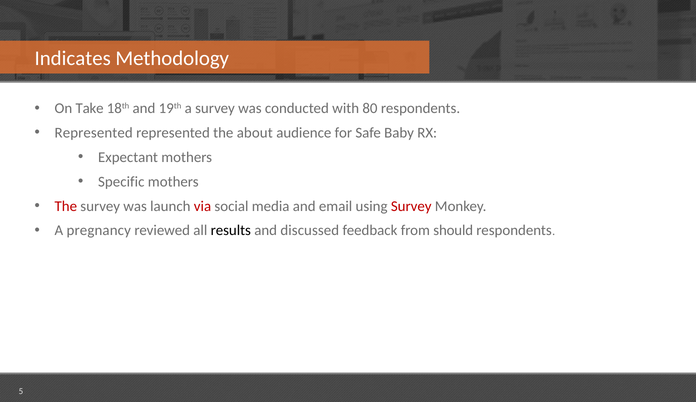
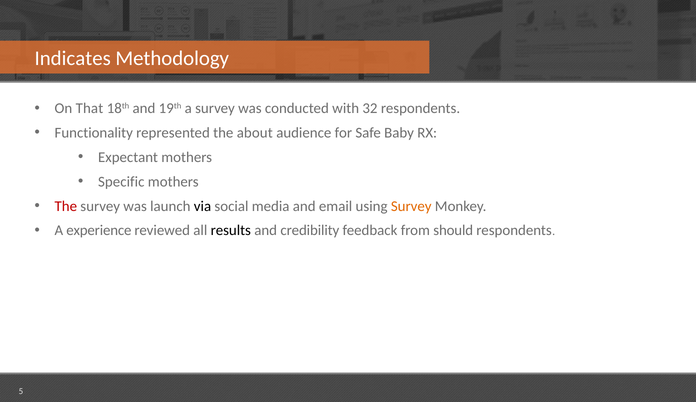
Take: Take -> That (89, 108)
80: 80 -> 32 (370, 108)
Represented: Represented -> Functionality (94, 133)
via colour: red -> black (203, 206)
Survey colour: red -> orange (411, 206)
pregnancy: pregnancy -> experience (99, 230)
discussed: discussed -> credibility (310, 230)
